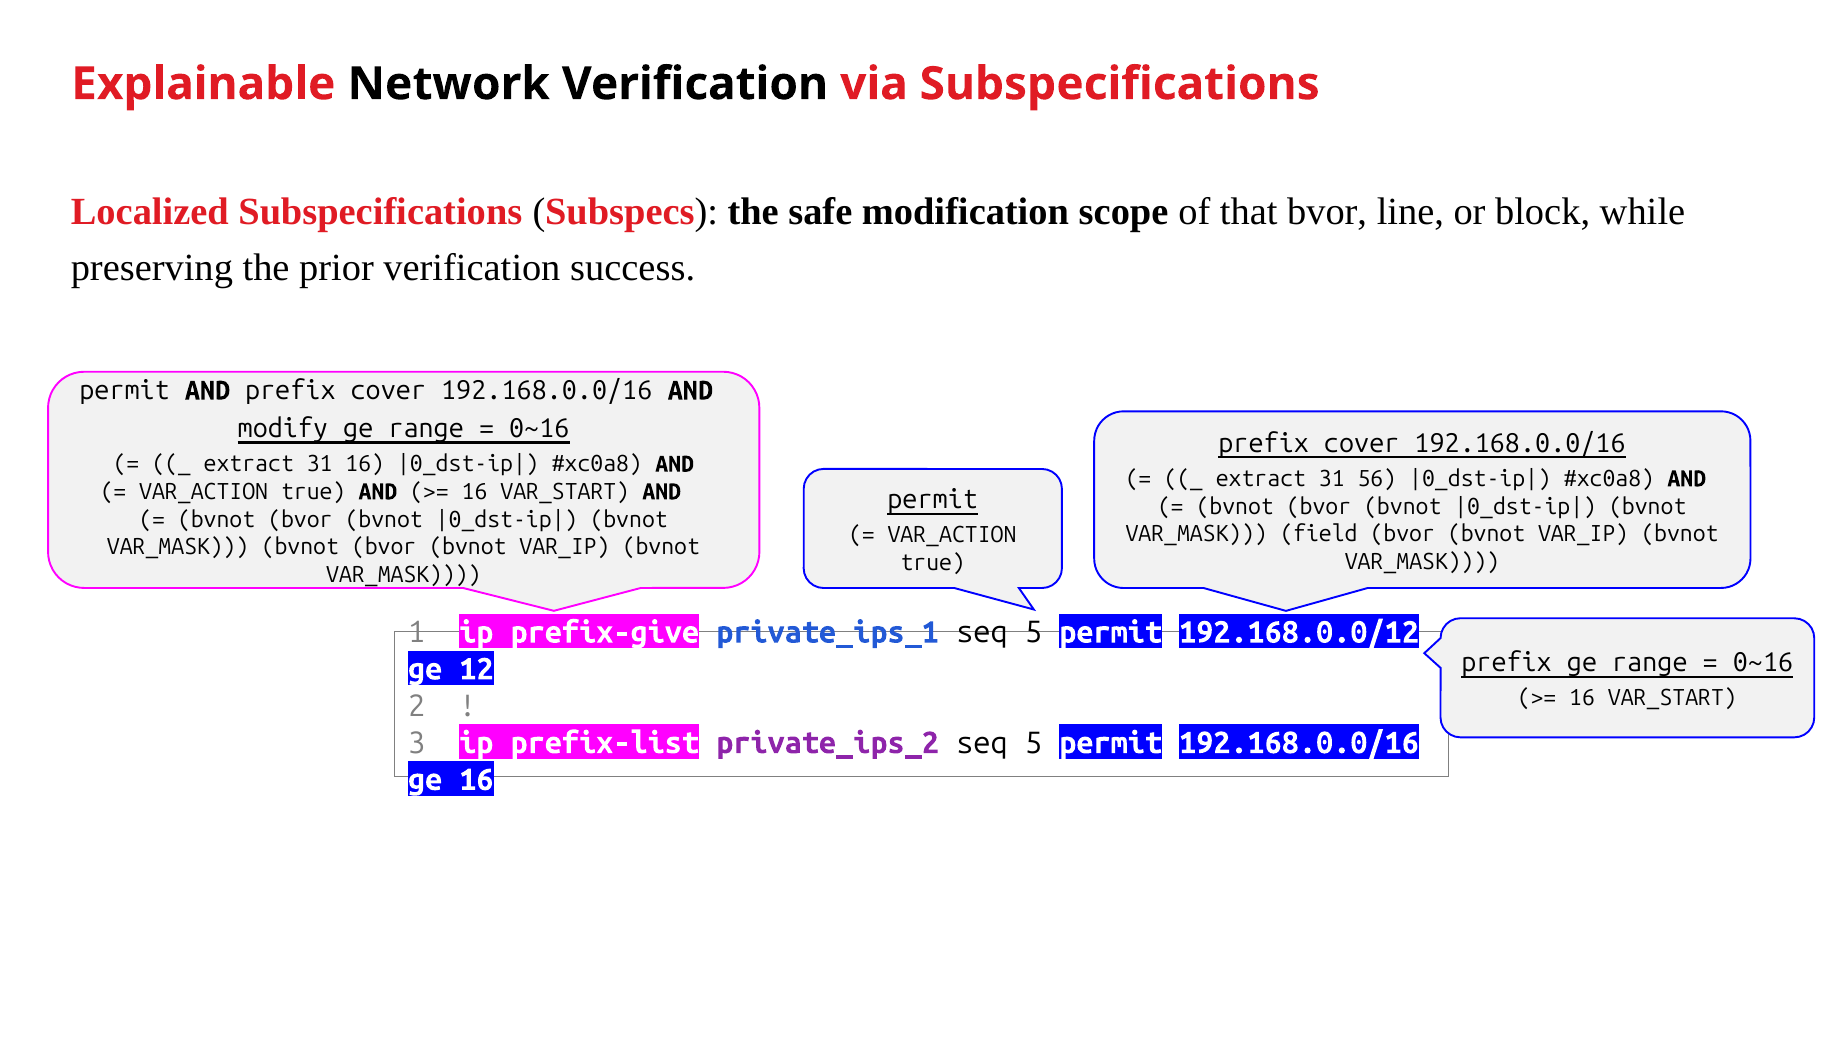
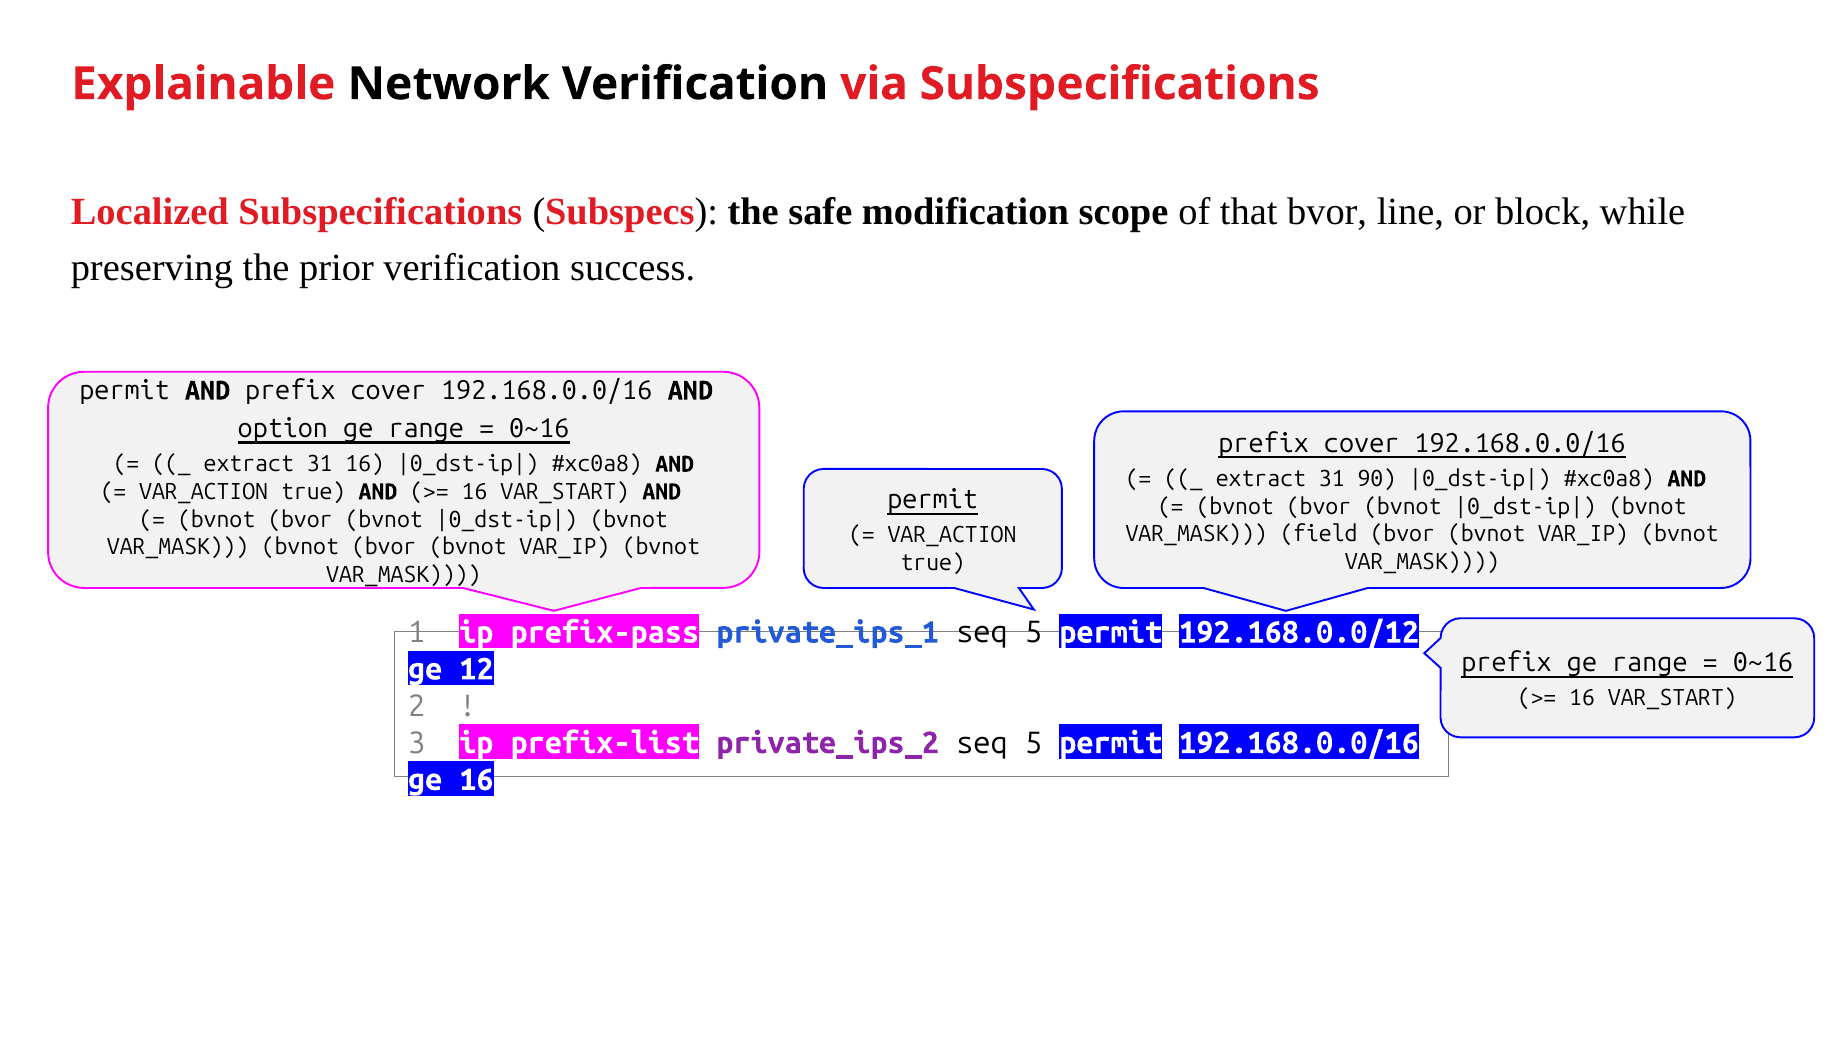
modify: modify -> option (283, 429)
56: 56 -> 90 (1377, 479)
prefix-give: prefix-give -> prefix-pass (605, 632)
